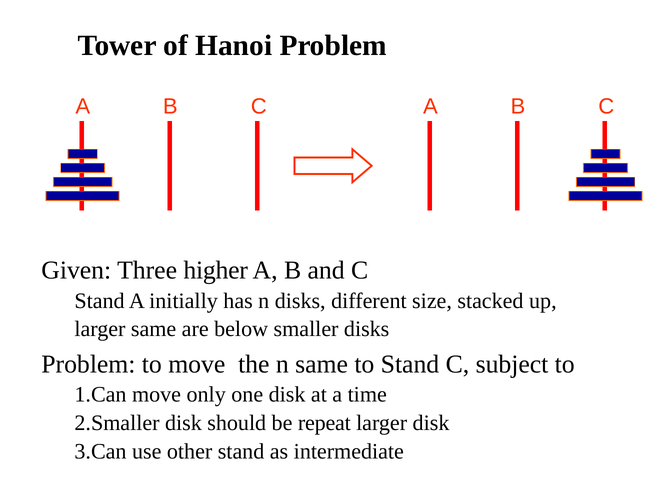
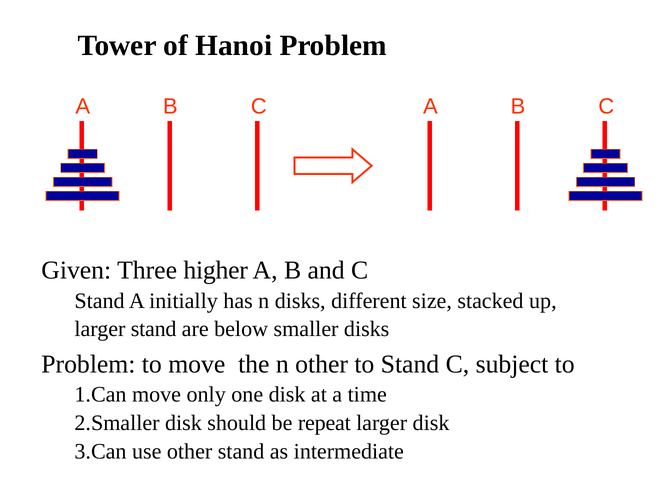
larger same: same -> stand (154, 330)
n same: same -> other (322, 364)
